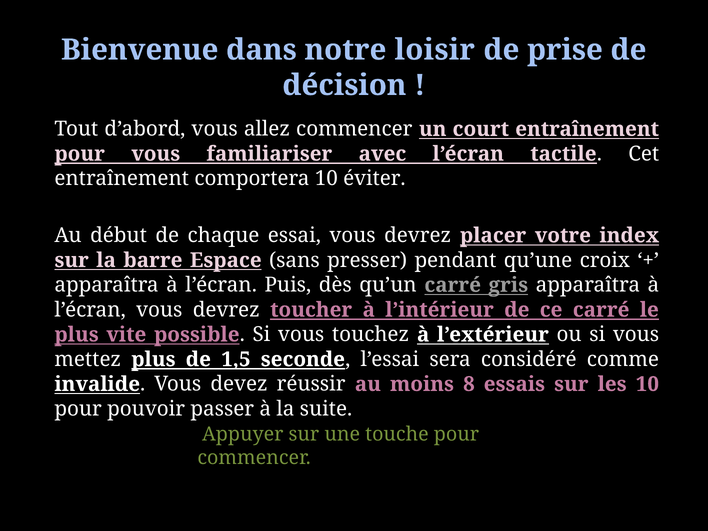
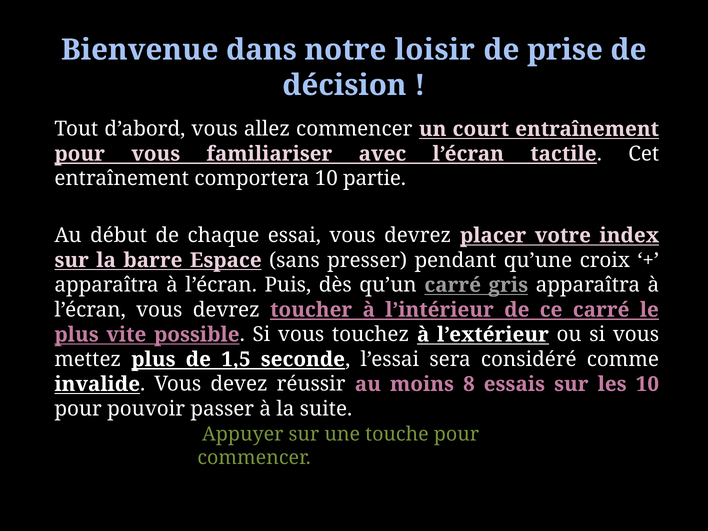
éviter: éviter -> partie (374, 179)
